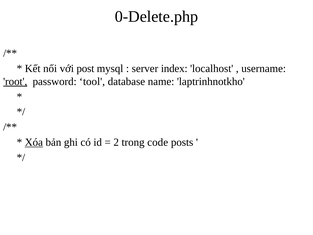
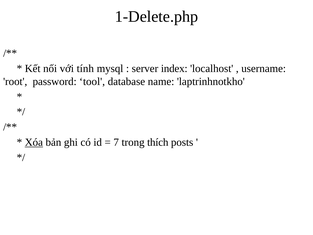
0-Delete.php: 0-Delete.php -> 1-Delete.php (156, 17)
post: post -> tính (85, 68)
root underline: present -> none (15, 81)
2: 2 -> 7 (116, 142)
code: code -> thích (158, 142)
